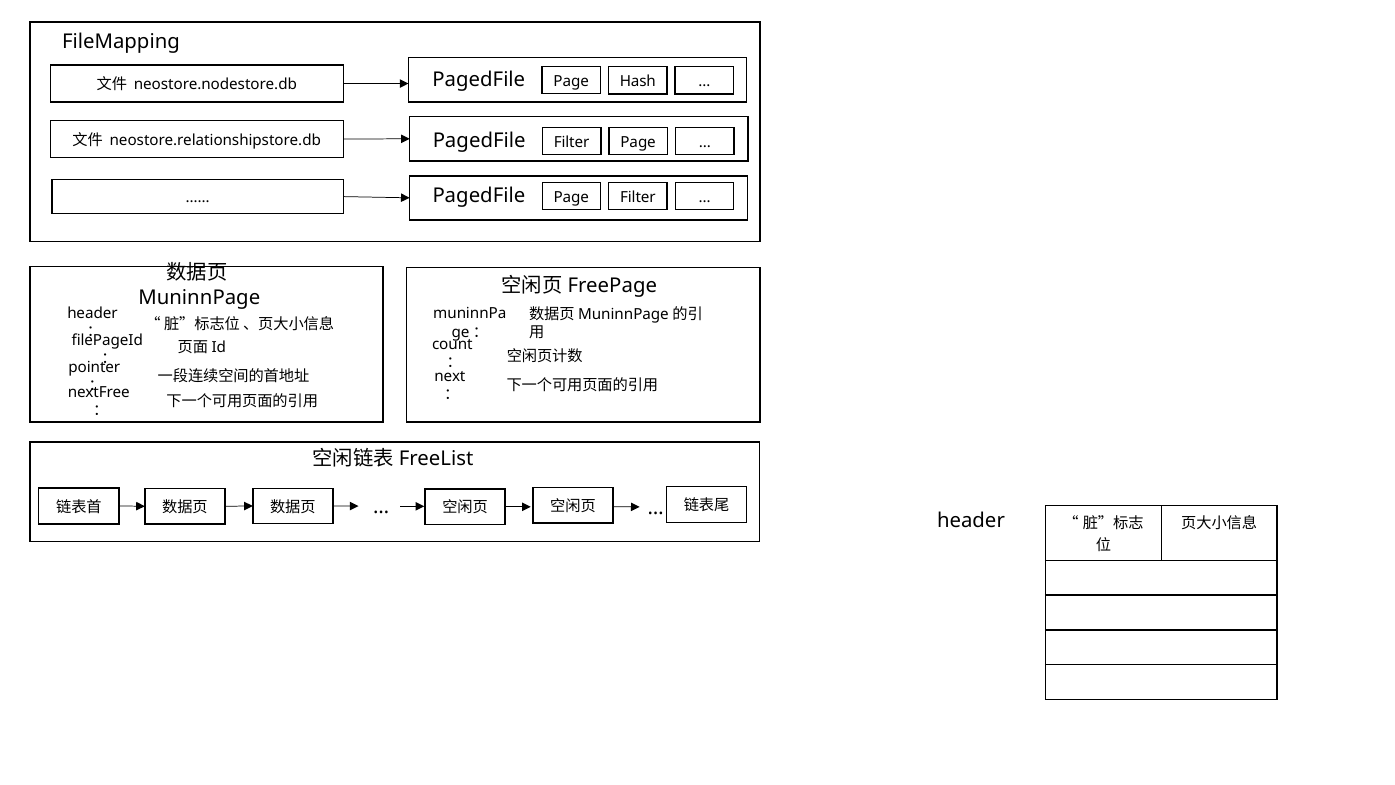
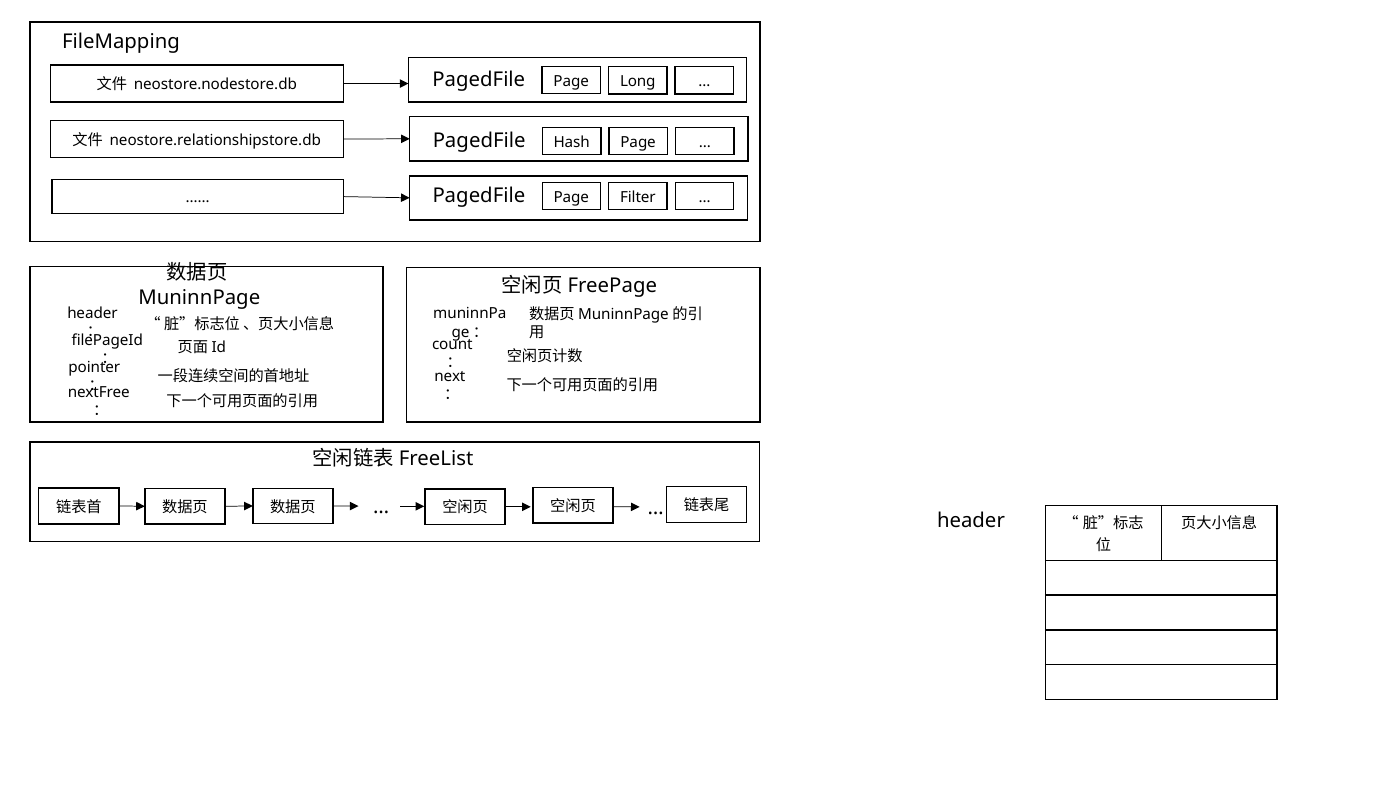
Hash: Hash -> Long (638, 81)
PagedFile Filter: Filter -> Hash (572, 142)
